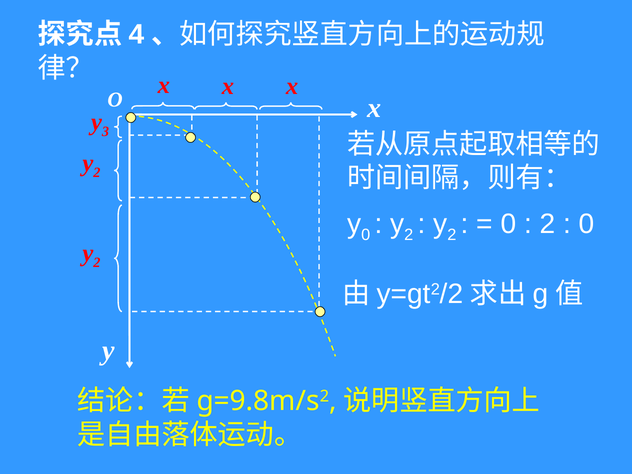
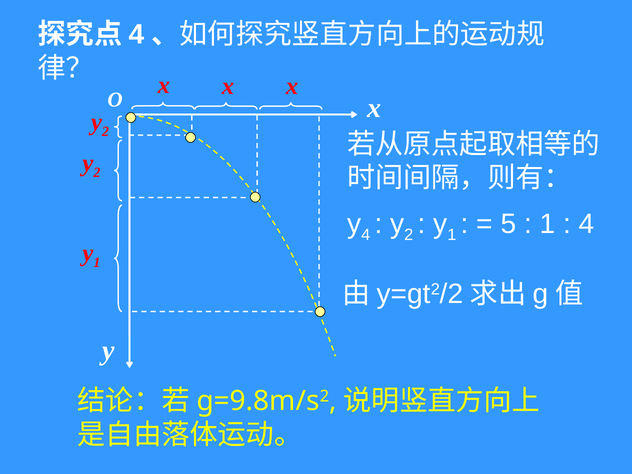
3: 3 -> 2 (105, 132)
y 0: 0 -> 4 (366, 235)
2: 2 -> 1 (452, 235)
0: 0 -> 5 (508, 224)
2: 2 -> 1 (547, 224)
0: 0 -> 4 (586, 224)
2: 2 -> 1 (97, 263)
